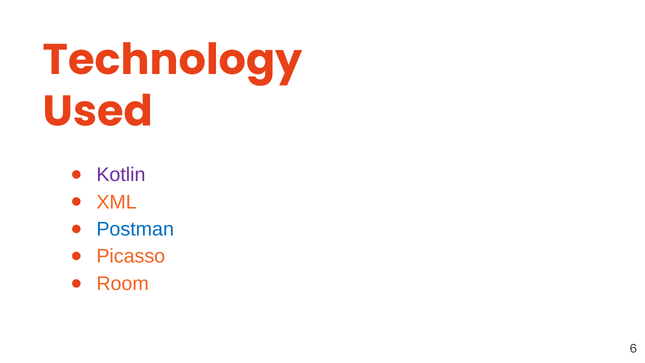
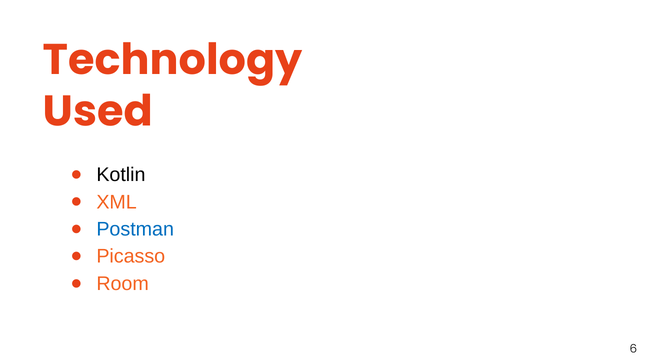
Kotlin colour: purple -> black (121, 175)
